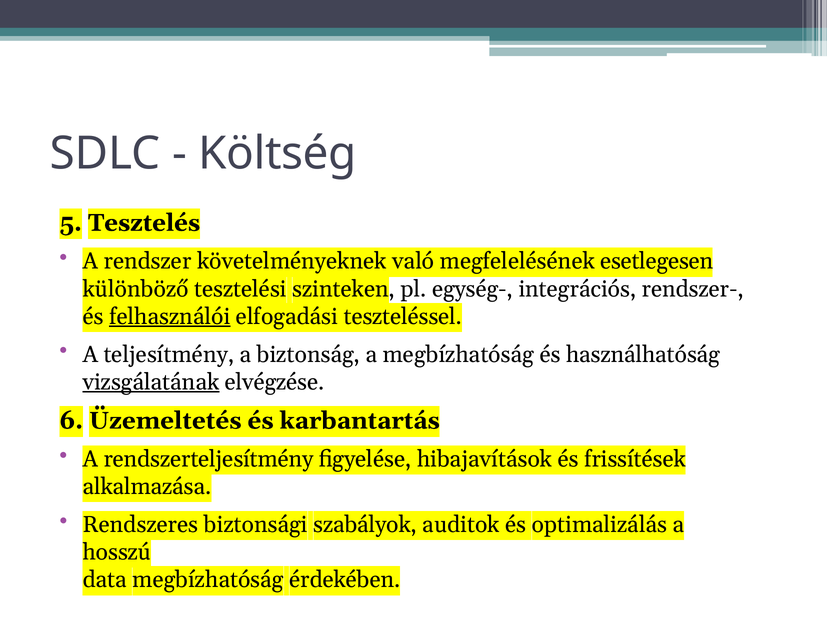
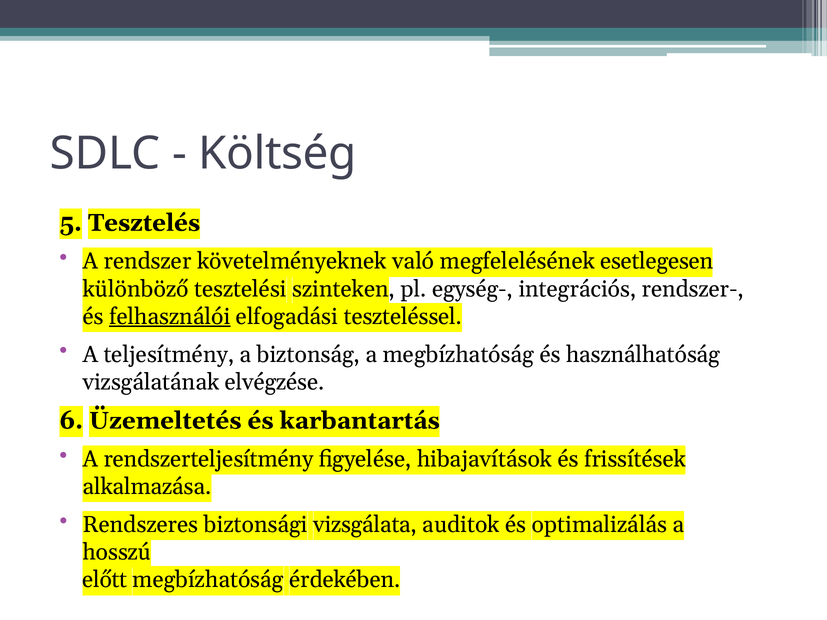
vizsgálatának underline: present -> none (151, 382)
szabályok: szabályok -> vizsgálata (365, 525)
data: data -> előtt (105, 580)
